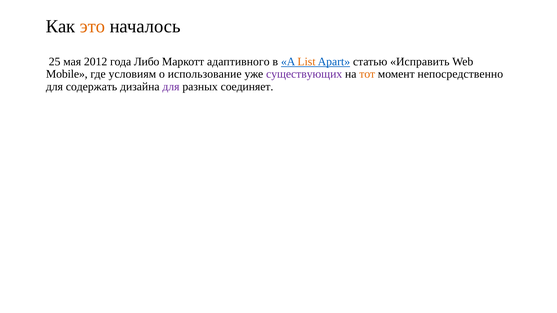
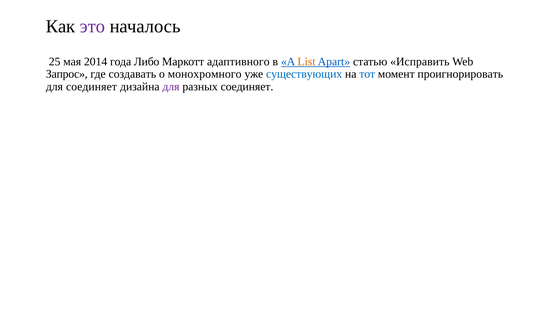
это colour: orange -> purple (93, 27)
2012: 2012 -> 2014 (96, 62)
Mobile: Mobile -> Запрос (67, 74)
условиям: условиям -> создавать (132, 74)
использование: использование -> монохромного (205, 74)
существующих colour: purple -> blue (304, 74)
тот colour: orange -> blue (367, 74)
непосредственно: непосредственно -> проигнорировать (460, 74)
для содержать: содержать -> соединяет (91, 87)
